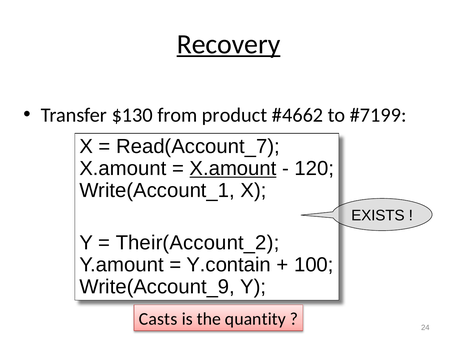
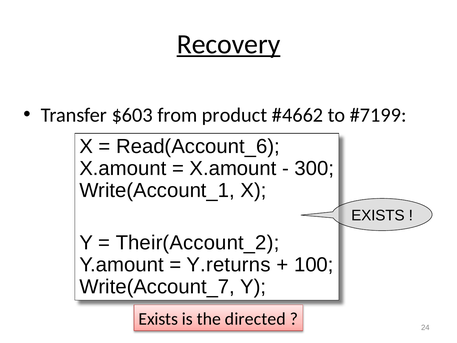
$130: $130 -> $603 (132, 115)
Read(Account_7: Read(Account_7 -> Read(Account_6 (198, 146)
X.amount underline: present -> none (233, 168)
120: 120 -> 300 (314, 168)
Y.contain: Y.contain -> Y.returns (229, 265)
Write(Account_9: Write(Account_9 -> Write(Account_7 (157, 287)
Casts: Casts -> Exists (158, 319)
quantity: quantity -> directed (255, 319)
